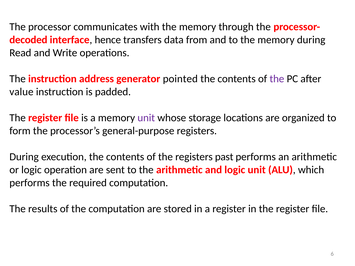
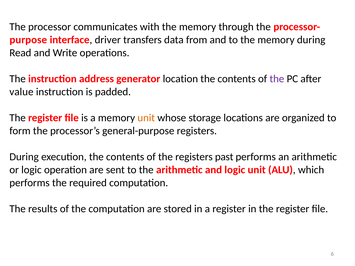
decoded: decoded -> purpose (28, 40)
hence: hence -> driver (108, 40)
pointed: pointed -> location (180, 79)
unit colour: purple -> orange (146, 118)
